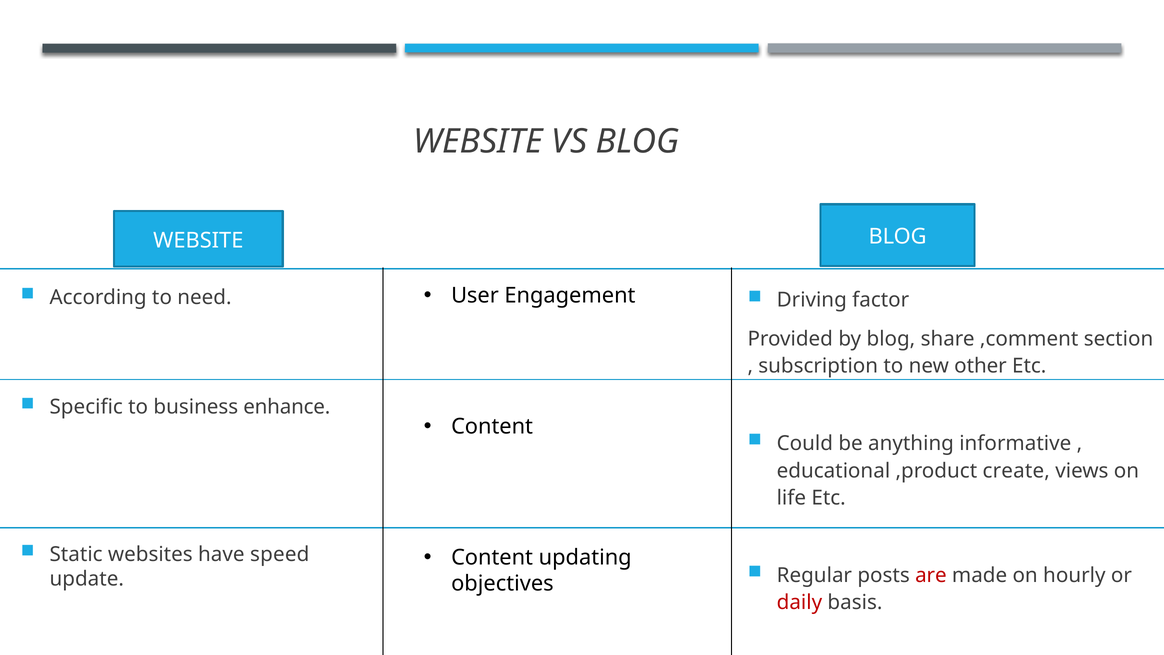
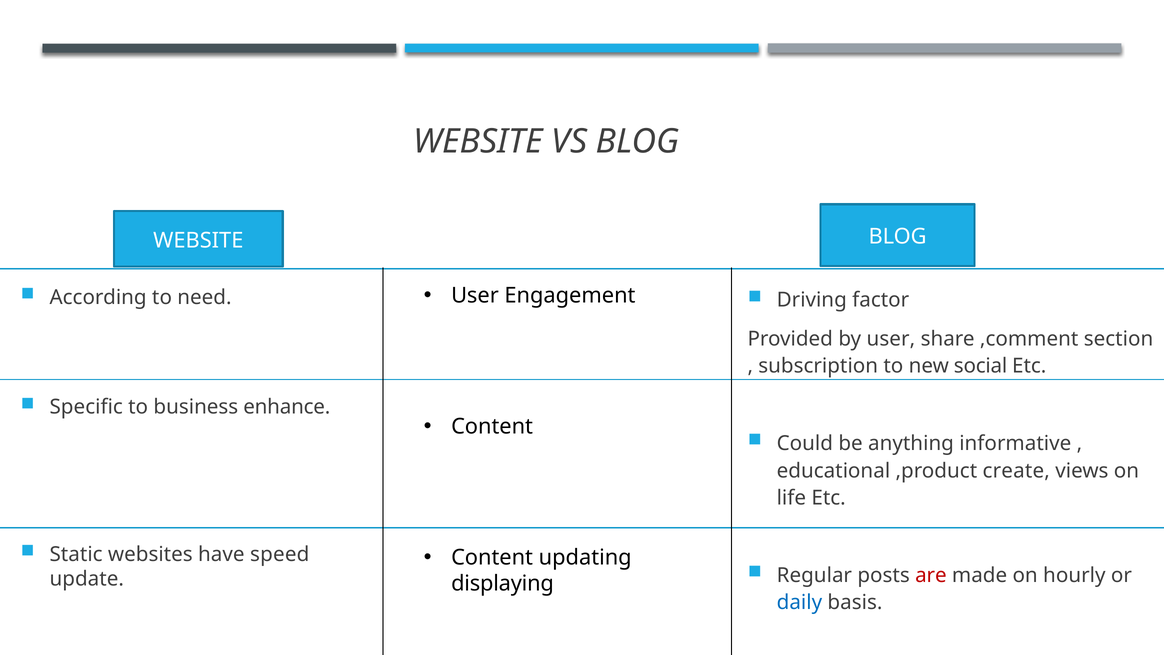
by blog: blog -> user (891, 339)
other: other -> social (981, 366)
objectives: objectives -> displaying (503, 584)
daily colour: red -> blue (799, 602)
